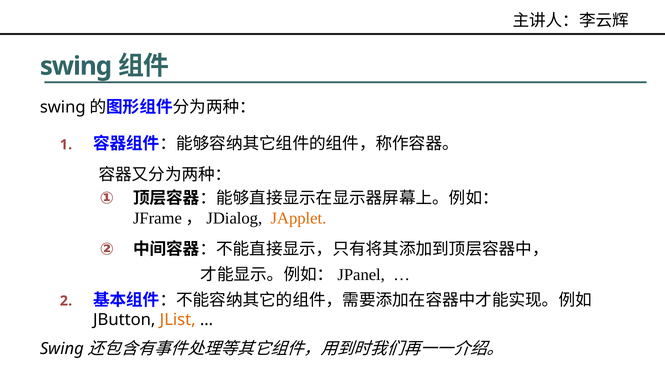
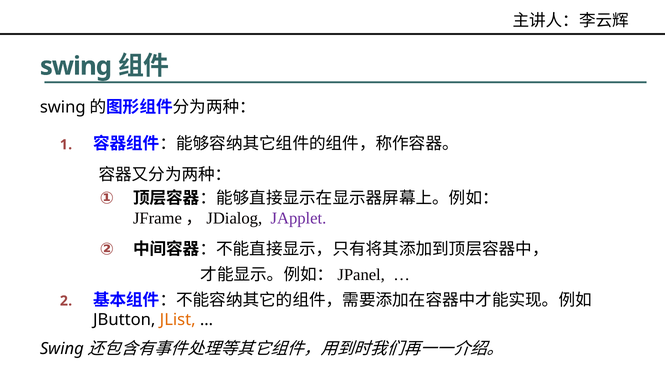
JApplet colour: orange -> purple (298, 218)
